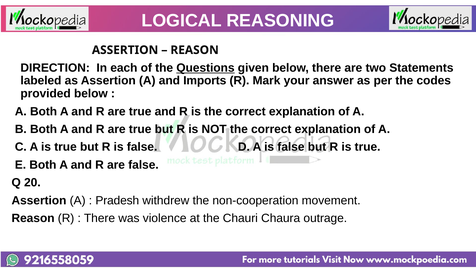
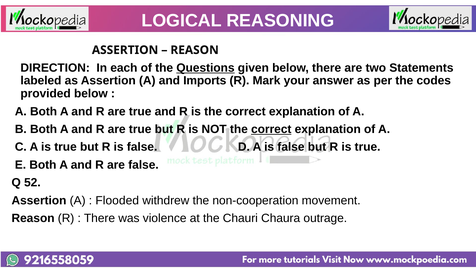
correct underline: none -> present (271, 129)
20: 20 -> 52 (32, 183)
Pradesh: Pradesh -> Flooded (117, 200)
